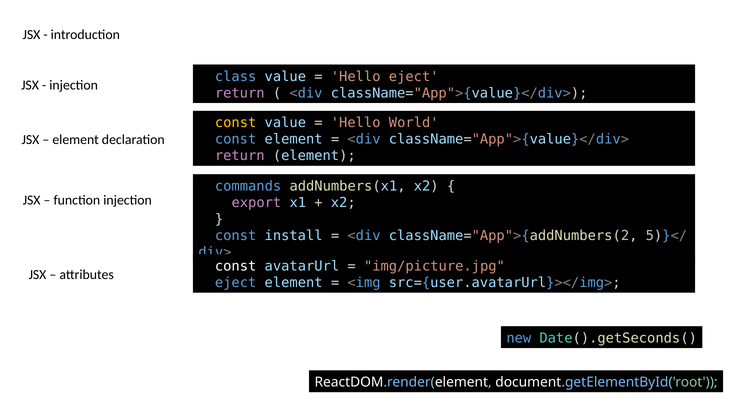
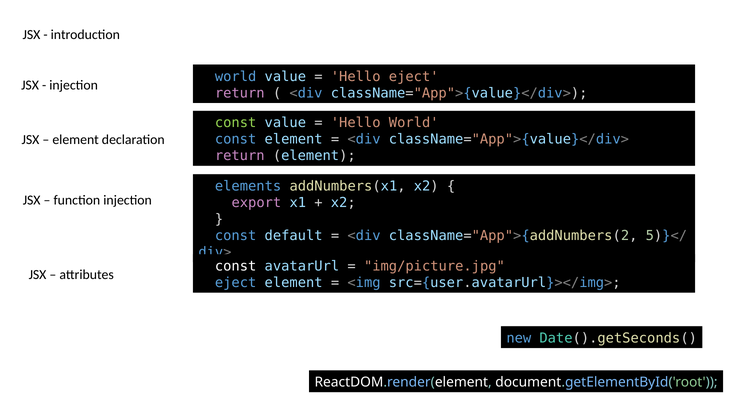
class: class -> world (236, 77)
const colour: yellow -> light green (236, 123)
commands: commands -> elements (248, 186)
install: install -> default (294, 236)
